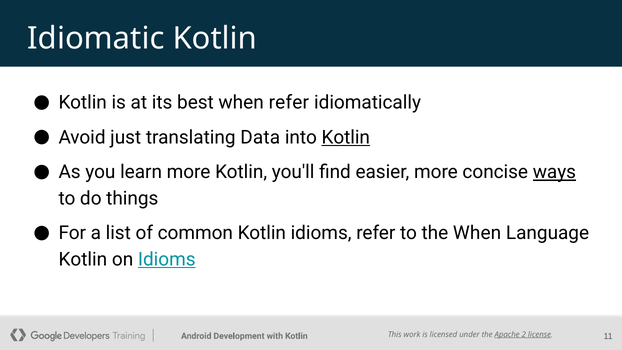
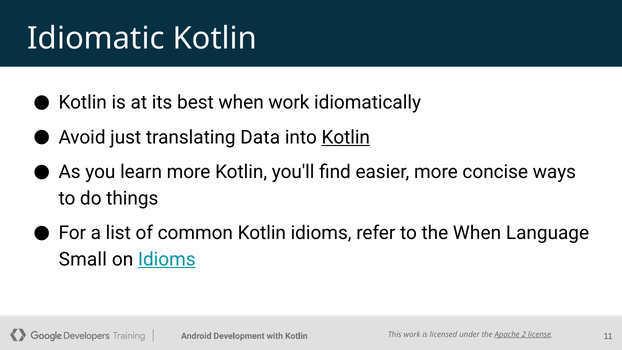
when refer: refer -> work (289, 102)
ways underline: present -> none (554, 172)
Kotlin: Kotlin -> Small (83, 259)
